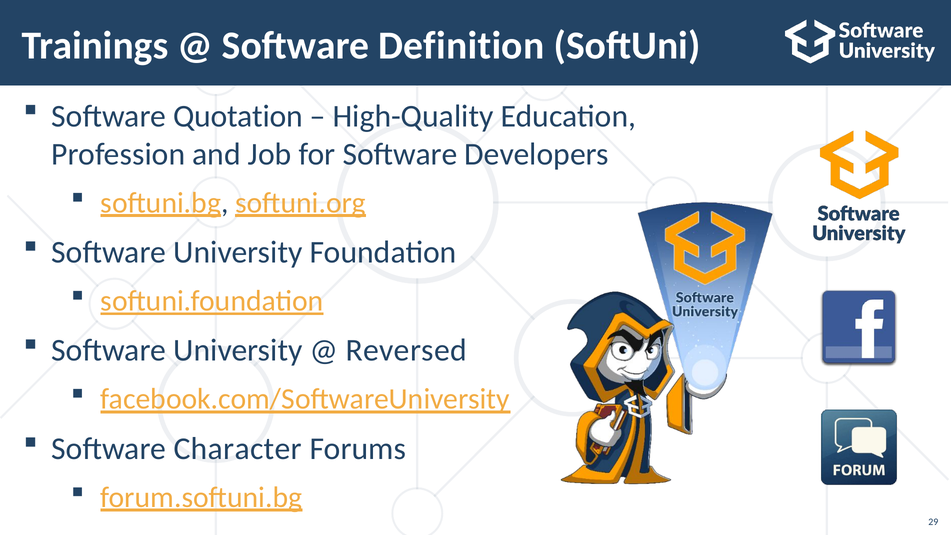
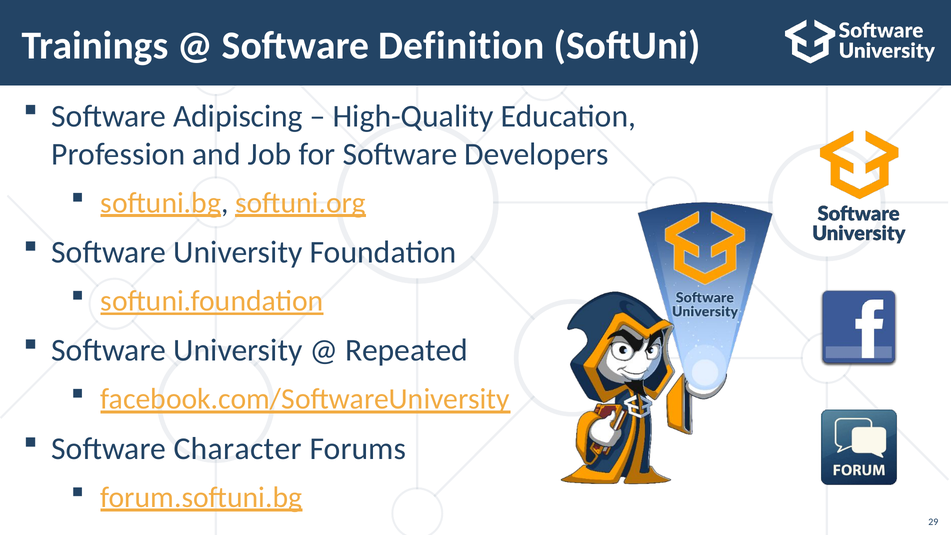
Quotation: Quotation -> Adipiscing (238, 116)
Reversed: Reversed -> Repeated (407, 350)
